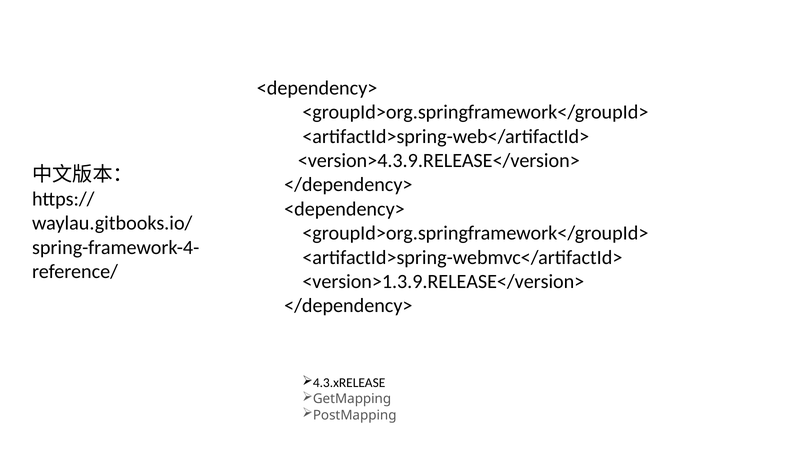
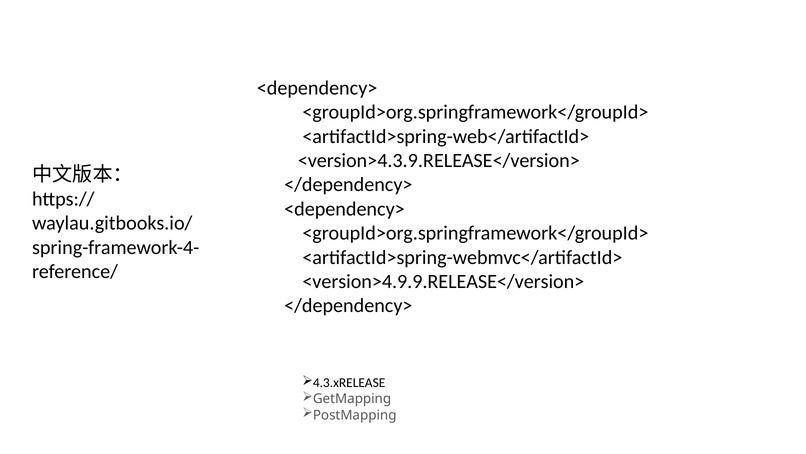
<version>1.3.9.RELEASE</version>: <version>1.3.9.RELEASE</version> -> <version>4.9.9.RELEASE</version> (443, 281)
